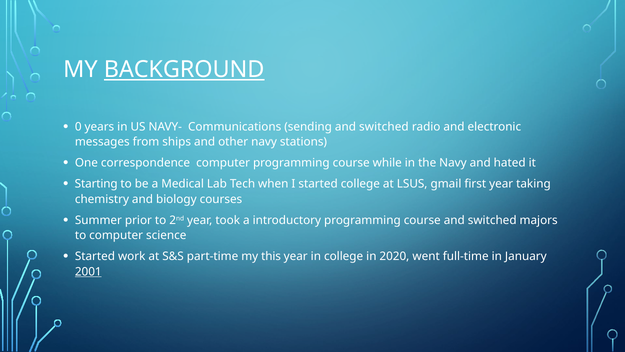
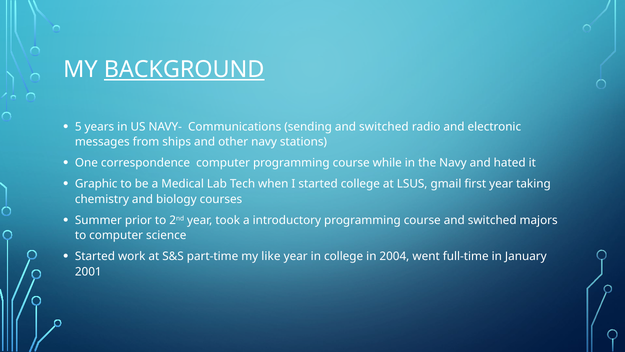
0: 0 -> 5 (78, 127)
Starting: Starting -> Graphic (96, 184)
this: this -> like (271, 256)
2020: 2020 -> 2004 (394, 256)
2001 underline: present -> none (88, 271)
